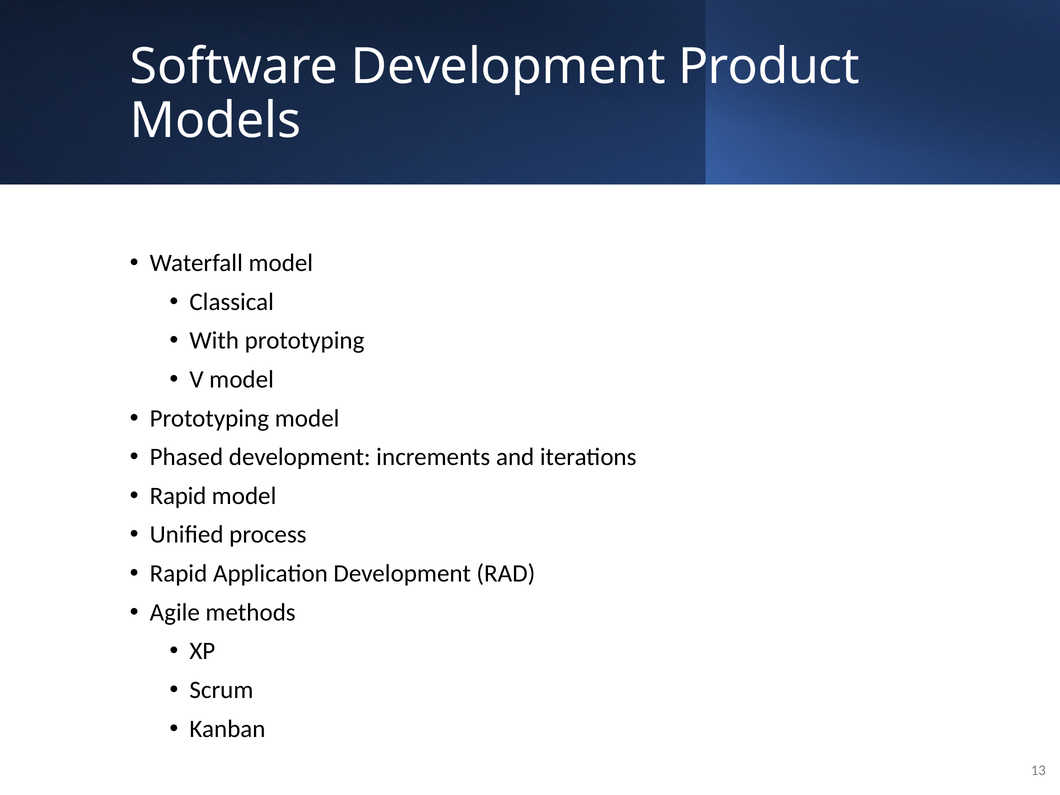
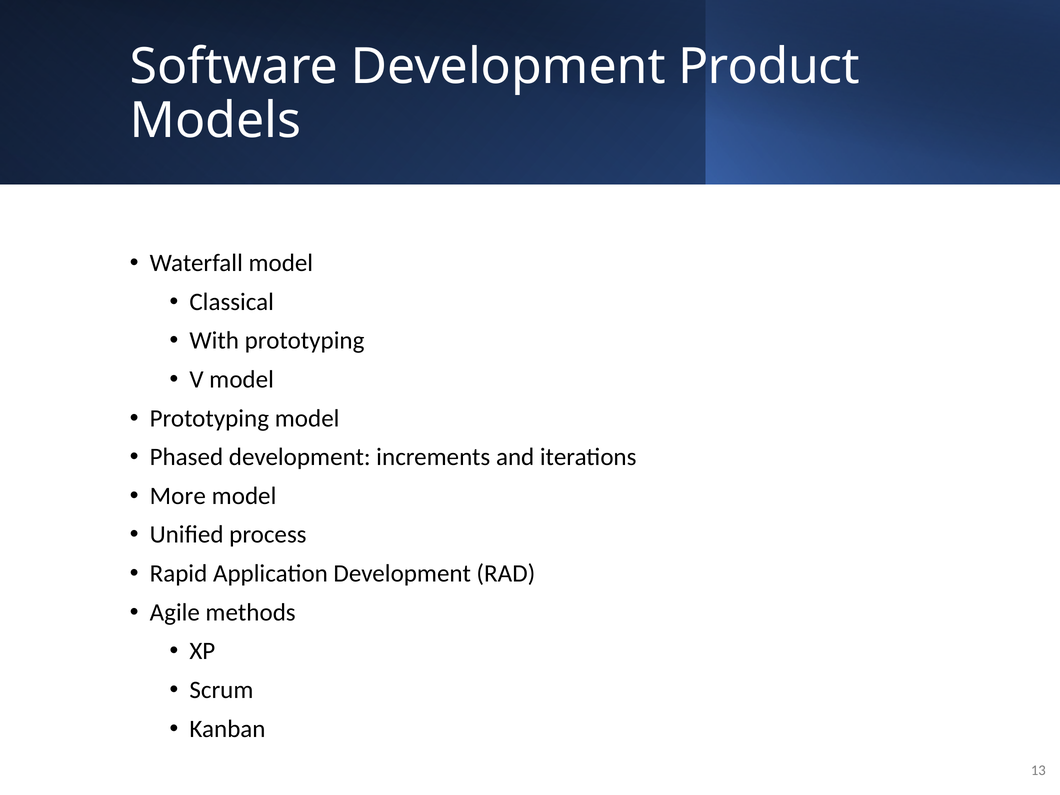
Rapid: Rapid -> More (178, 496)
